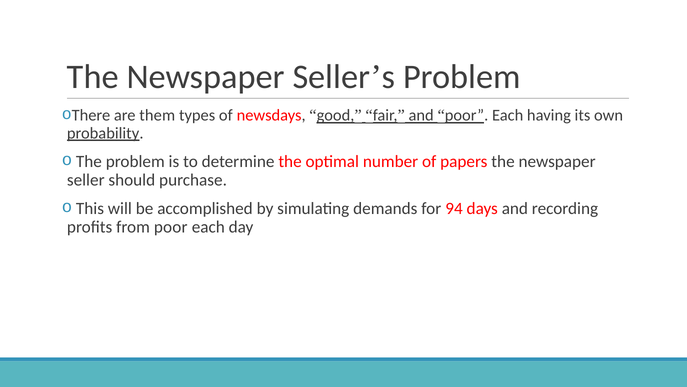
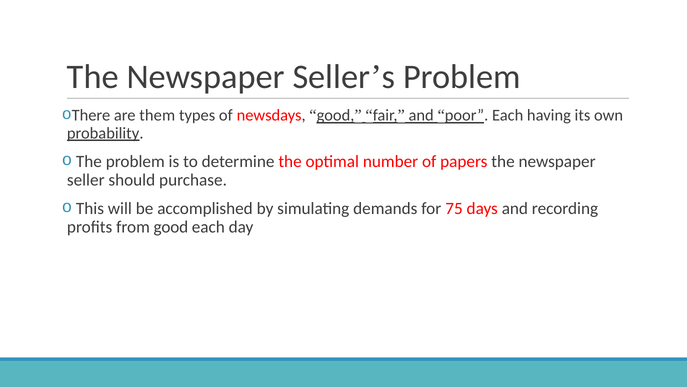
94: 94 -> 75 (454, 208)
from poor: poor -> good (171, 227)
